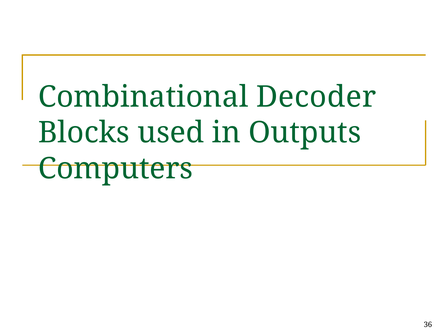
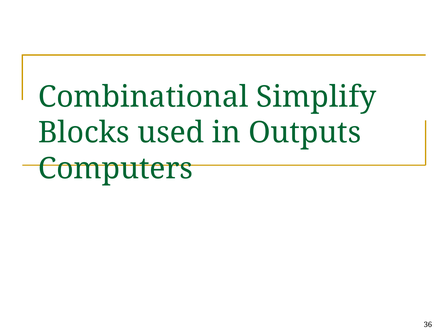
Decoder: Decoder -> Simplify (316, 97)
